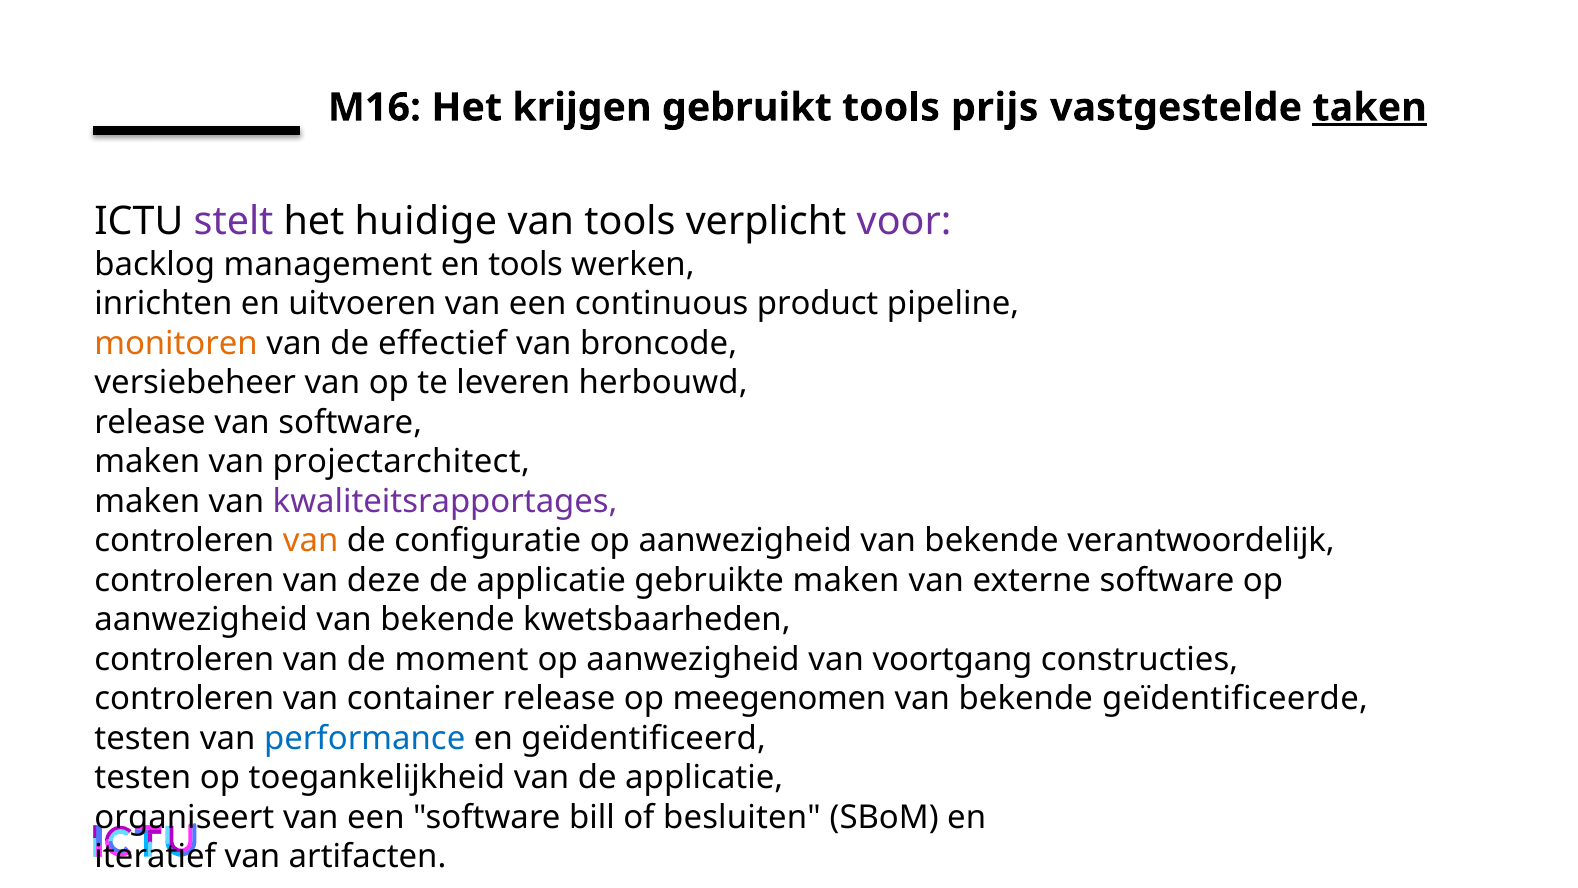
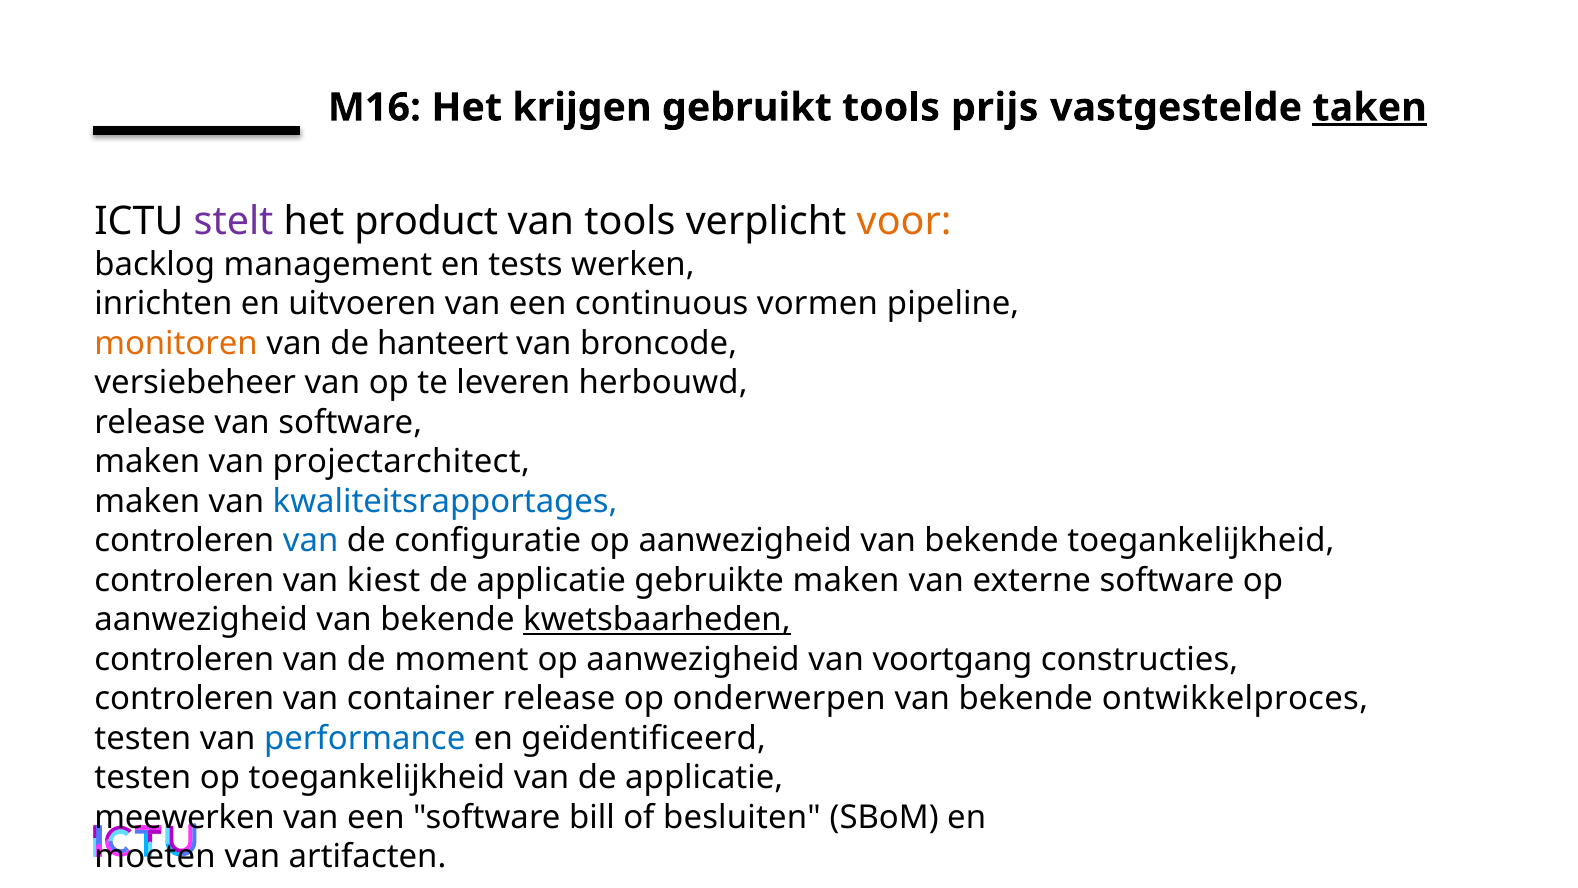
huidige: huidige -> product (426, 222)
voor colour: purple -> orange (904, 222)
en tools: tools -> tests (525, 265)
product: product -> vormen (817, 304)
effectief: effectief -> hanteert (443, 343)
kwaliteitsrapportages colour: purple -> blue (445, 501)
van colour: orange -> blue (311, 541)
bekende verantwoordelijk: verantwoordelijk -> toegankelijkheid (1201, 541)
deze: deze -> kiest (384, 580)
kwetsbaarheden underline: none -> present (657, 620)
meegenomen: meegenomen -> onderwerpen (779, 699)
geïdentificeerde: geïdentificeerde -> ontwikkelproces (1235, 699)
organiseert: organiseert -> meewerken (185, 817)
iteratief: iteratief -> moeten (155, 856)
